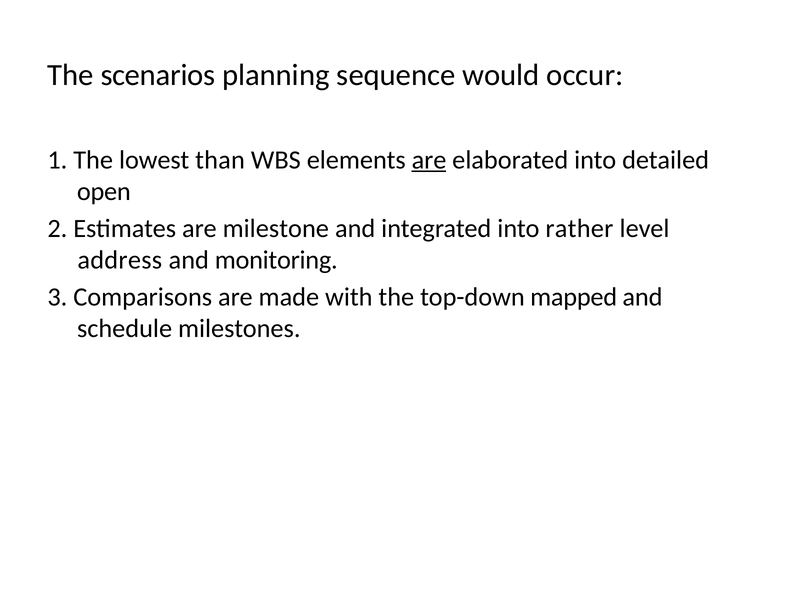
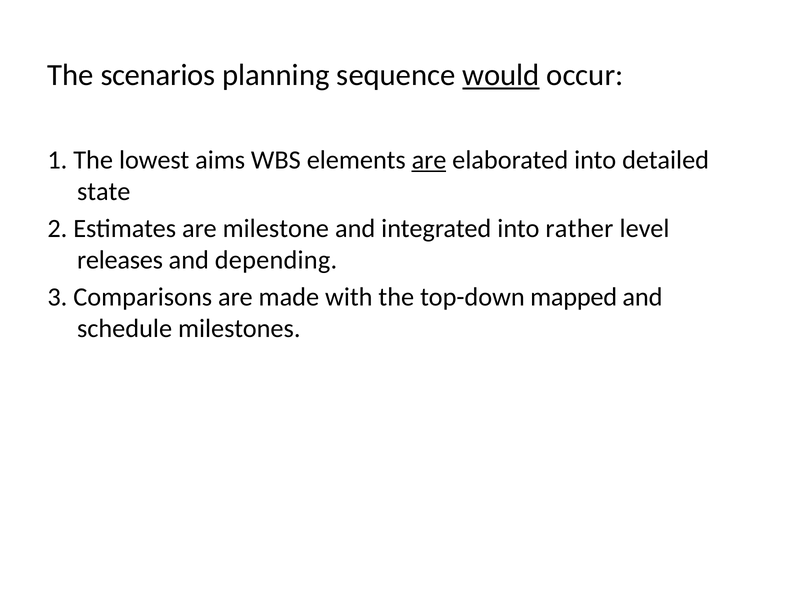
would underline: none -> present (501, 75)
than: than -> aims (220, 160)
open: open -> state (104, 191)
address: address -> releases (120, 260)
monitoring: monitoring -> depending (276, 260)
